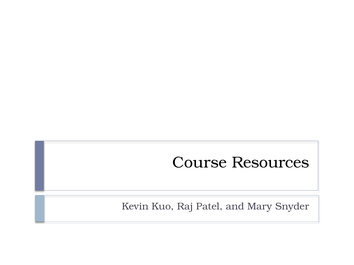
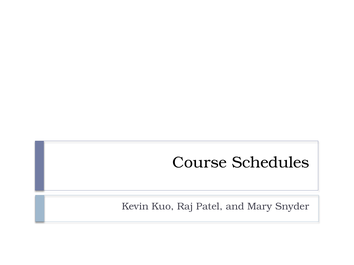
Resources: Resources -> Schedules (271, 163)
